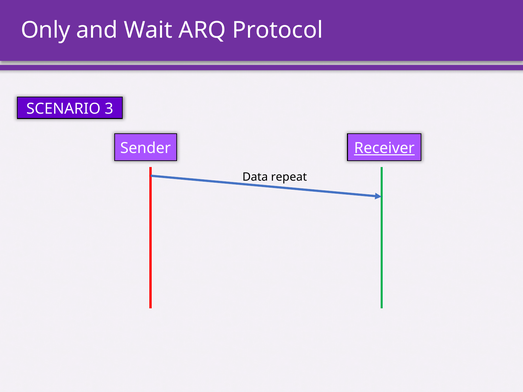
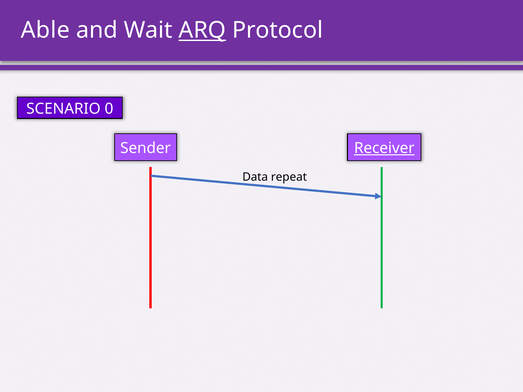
Only: Only -> Able (45, 30)
ARQ underline: none -> present (202, 30)
3: 3 -> 0 (109, 109)
